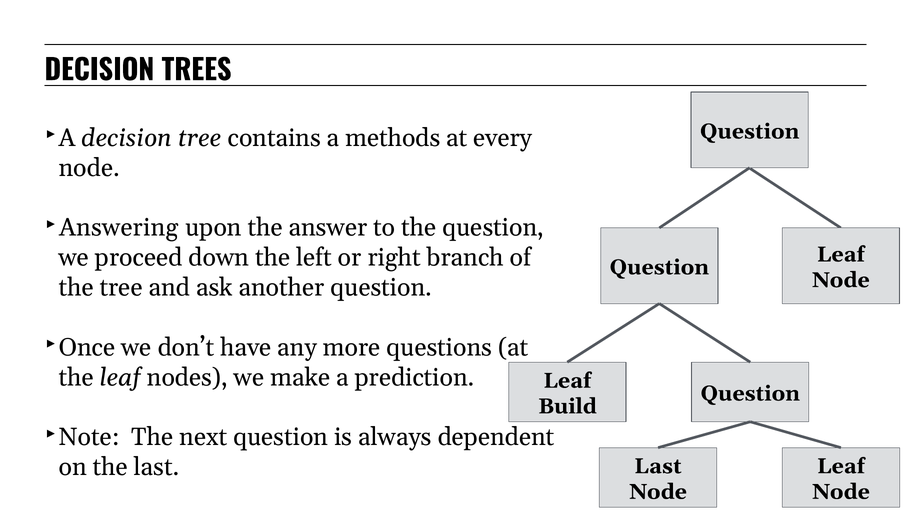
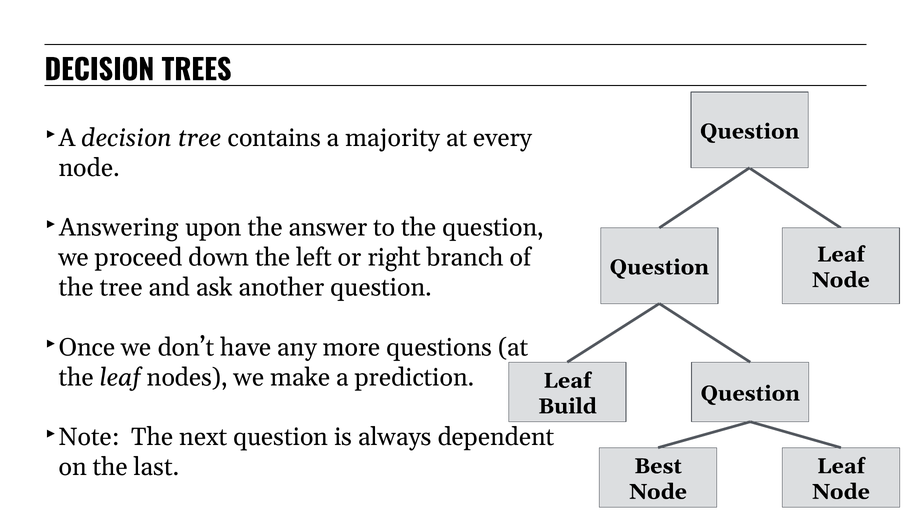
methods: methods -> majority (393, 138)
Last: Last -> Best (658, 466)
